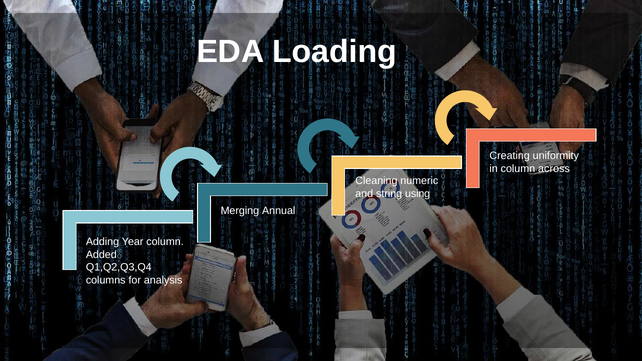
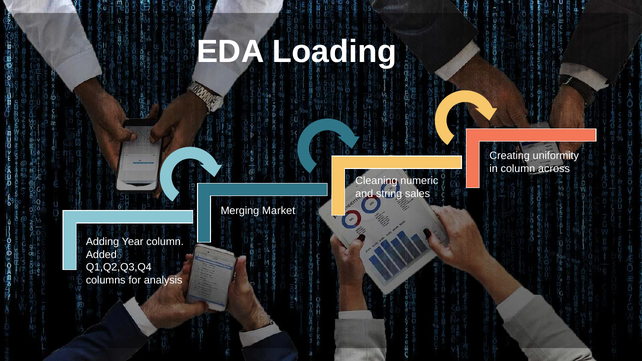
using: using -> sales (418, 194)
Annual: Annual -> Market (279, 211)
